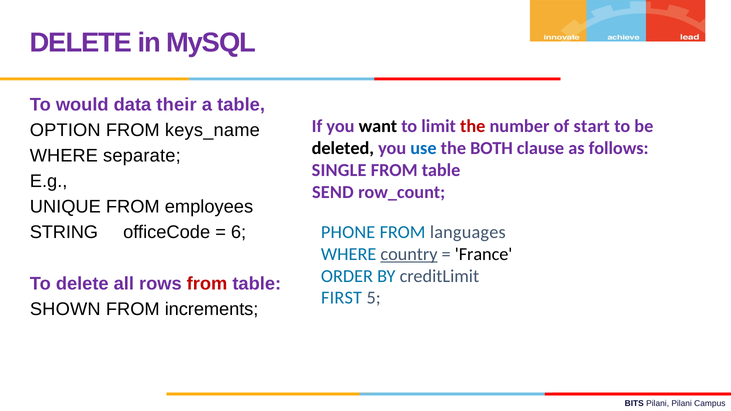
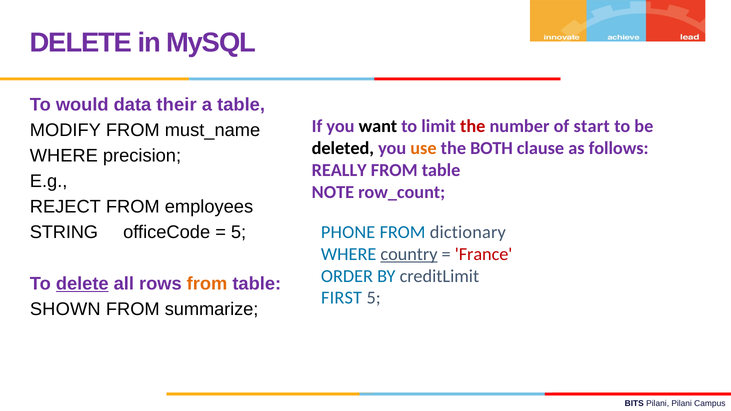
OPTION: OPTION -> MODIFY (65, 130)
keys_name: keys_name -> must_name (213, 130)
use colour: blue -> orange (423, 148)
separate: separate -> precision (142, 156)
SINGLE: SINGLE -> REALLY (339, 170)
SEND: SEND -> NOTE (333, 192)
UNIQUE: UNIQUE -> REJECT (65, 207)
6: 6 -> 5 (239, 232)
languages: languages -> dictionary (468, 232)
France colour: black -> red (484, 254)
delete underline: none -> present (82, 284)
from colour: red -> orange (207, 284)
increments: increments -> summarize (212, 309)
